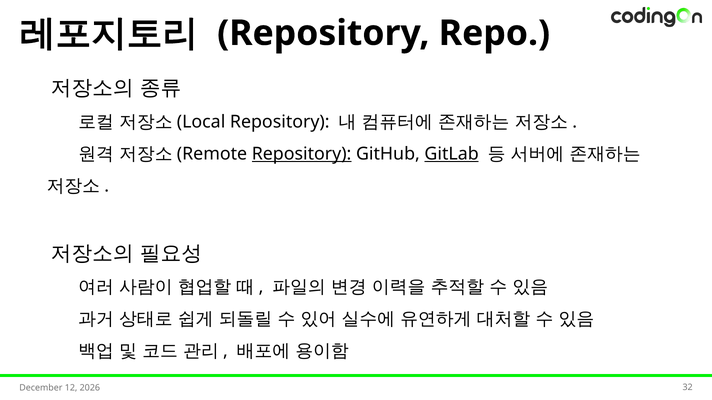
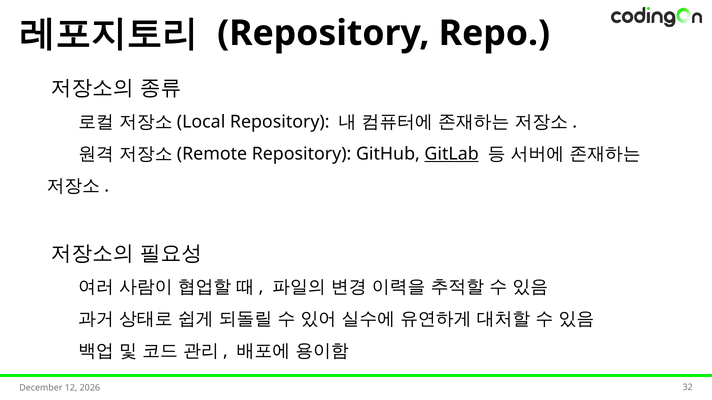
Repository underline: present -> none (302, 154)
